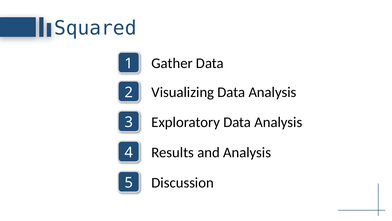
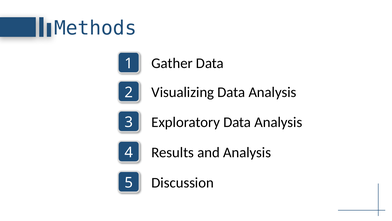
Squared: Squared -> Methods (95, 28)
